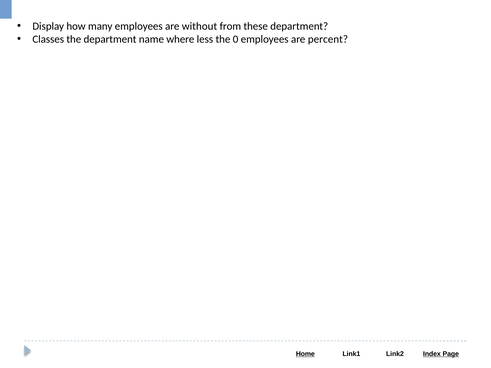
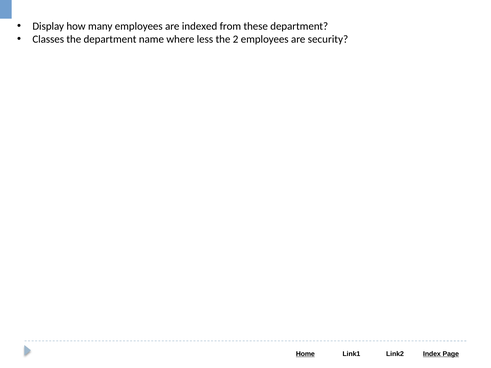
without: without -> indexed (200, 26)
0: 0 -> 2 (236, 39)
percent: percent -> security (328, 39)
